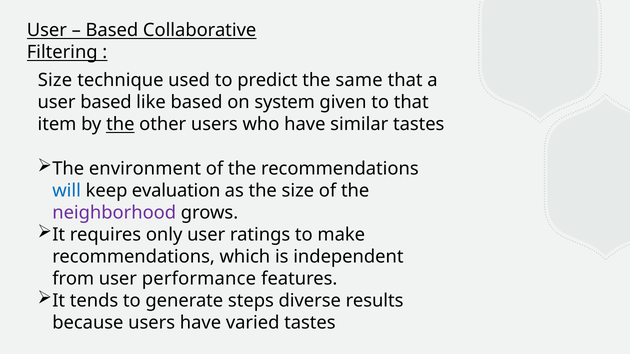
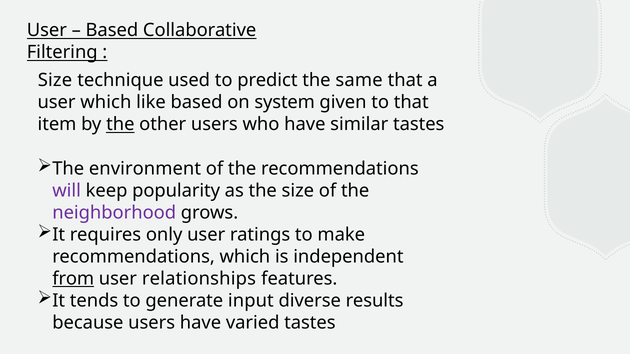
user based: based -> which (106, 102)
will colour: blue -> purple (67, 191)
evaluation: evaluation -> popularity (176, 191)
from underline: none -> present (73, 279)
performance: performance -> relationships (199, 279)
steps: steps -> input (251, 301)
